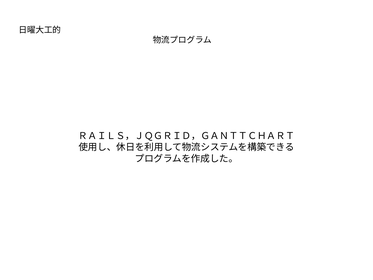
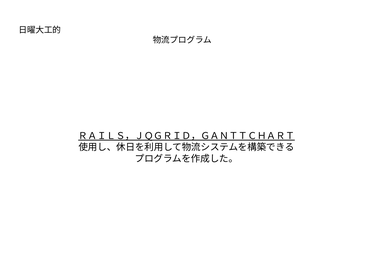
ＲＡＩＬＳ，ＪＱＧＲＩＤ，ＧＡＮＴＴＣＨＡＲＴ underline: none -> present (186, 136)
